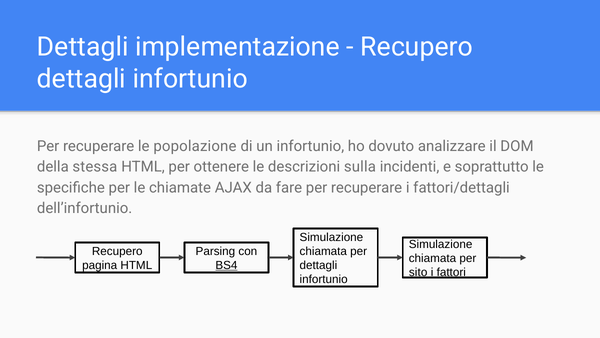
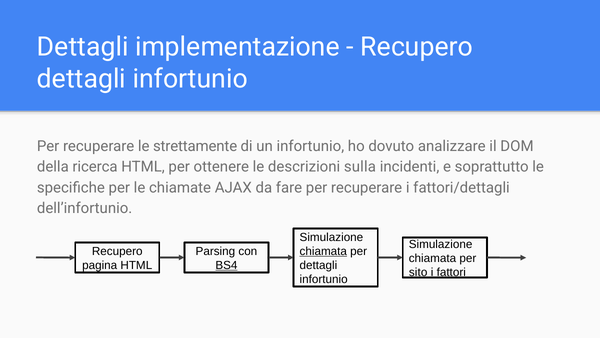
popolazione: popolazione -> strettamente (195, 146)
stessa: stessa -> ricerca (95, 167)
chiamata underline: none -> present (323, 251)
